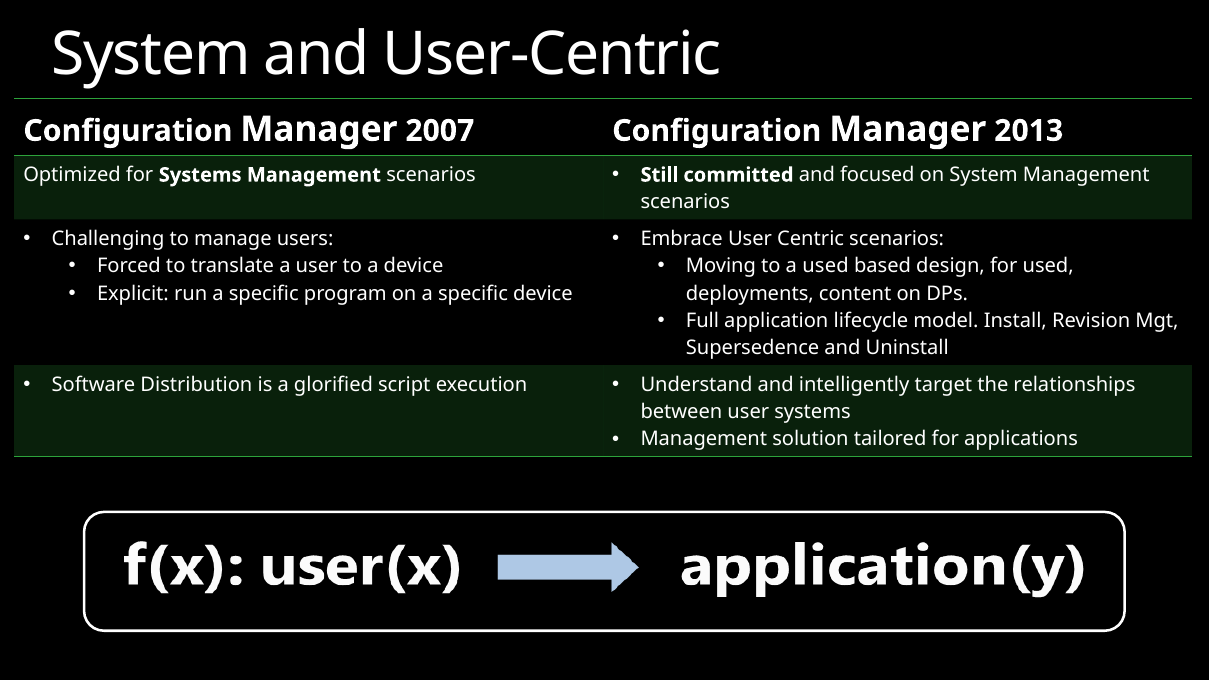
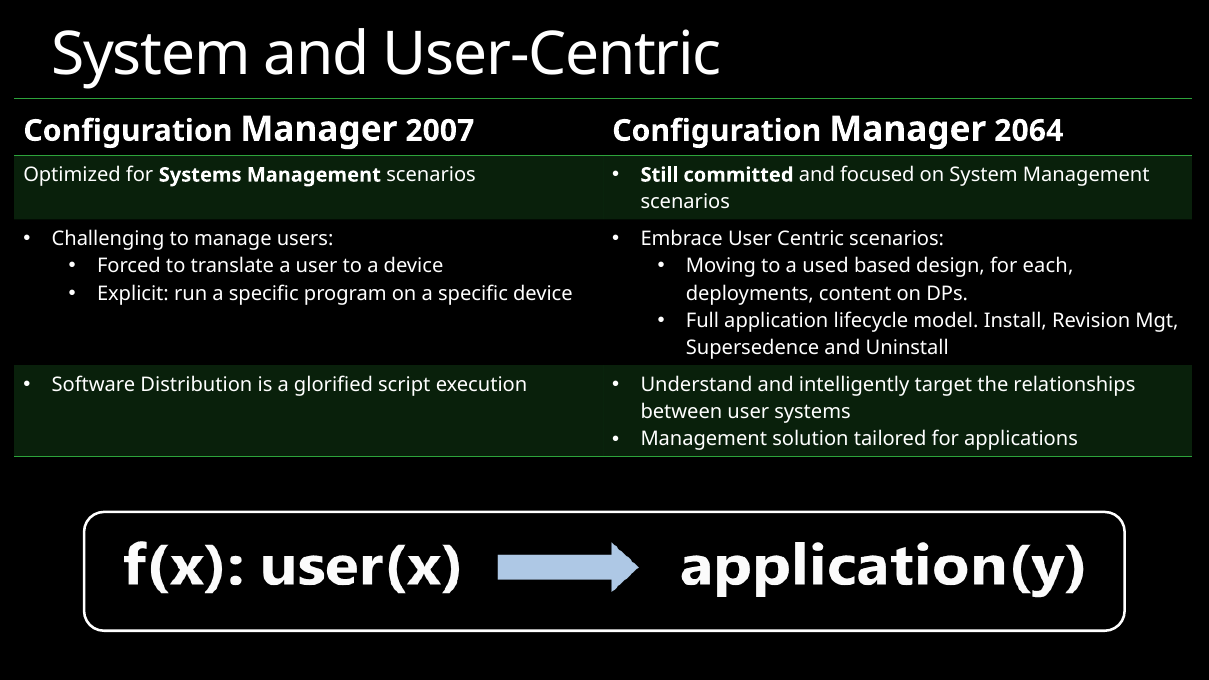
2013: 2013 -> 2064 (1029, 131)
for used: used -> each (1048, 266)
